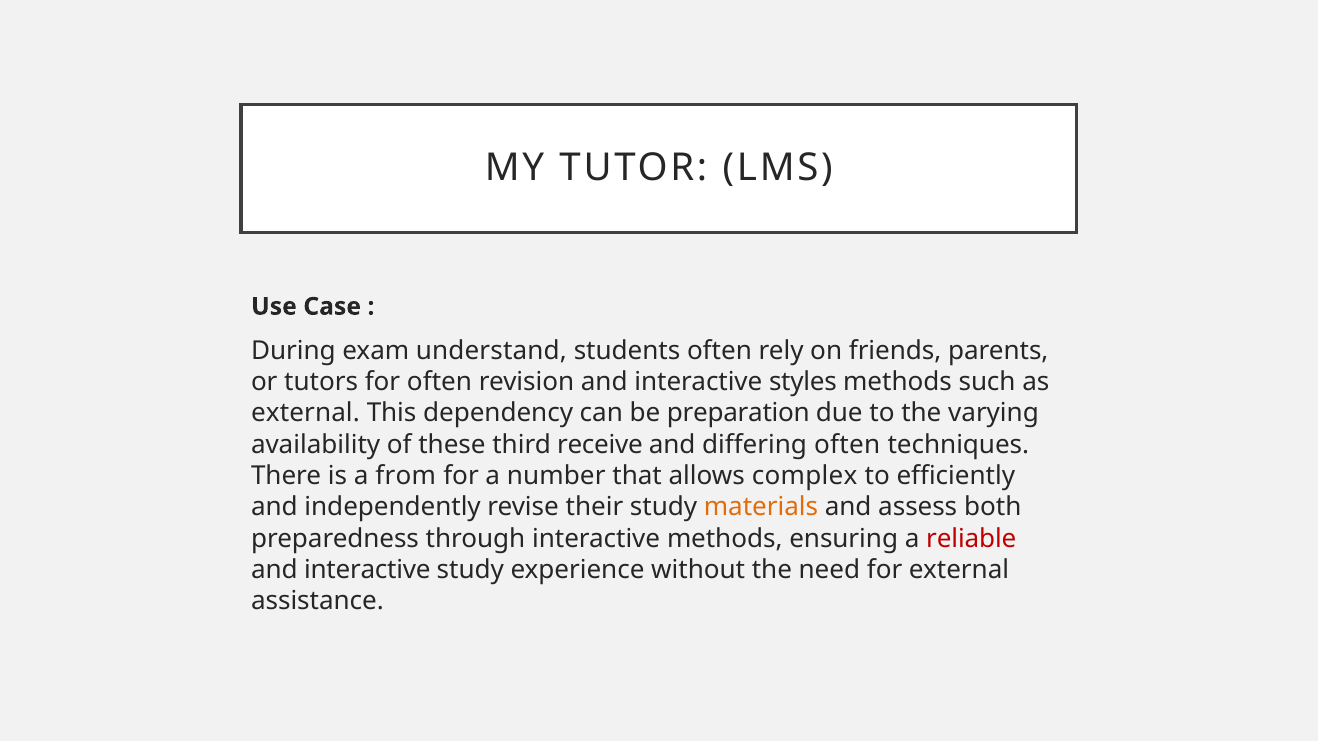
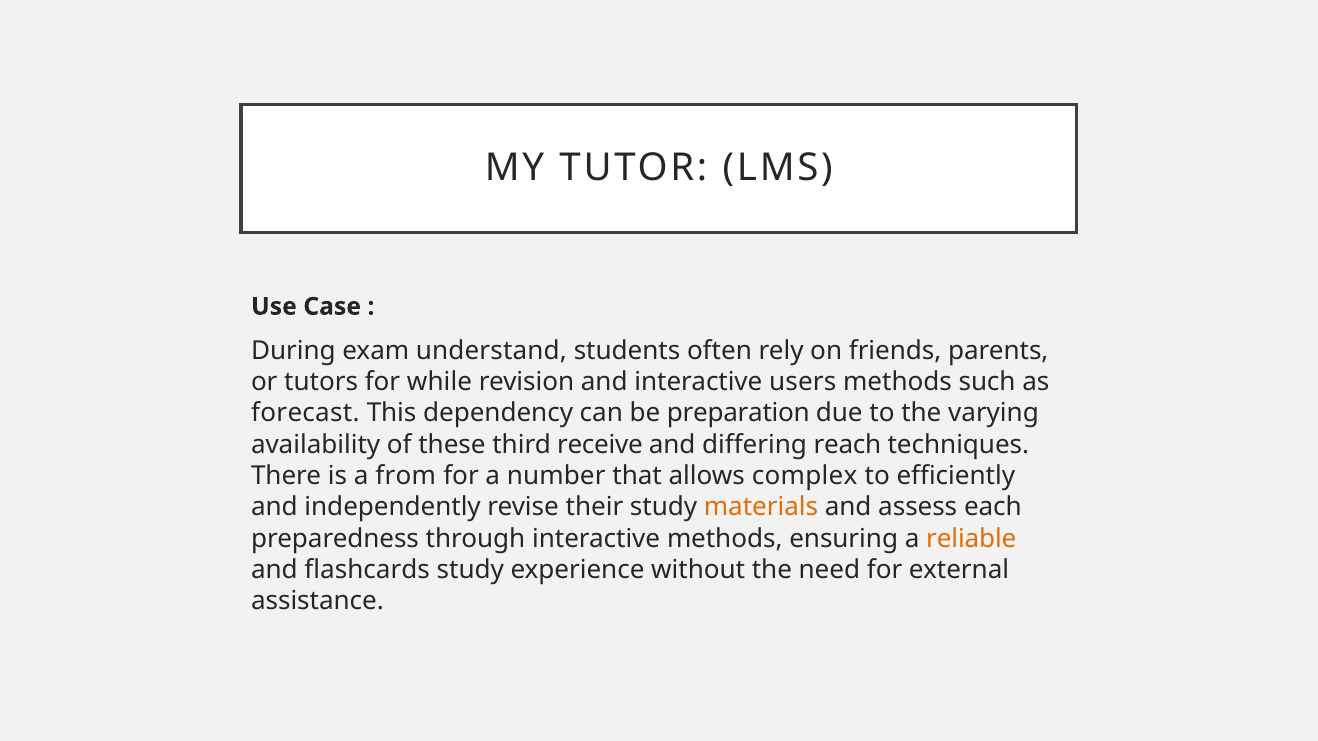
for often: often -> while (439, 382)
styles: styles -> users (803, 382)
external: external -> forecast (305, 414)
differing often: often -> reach (847, 445)
both: both -> each (993, 507)
reliable colour: red -> orange (971, 539)
interactive: interactive -> flashcards (367, 570)
